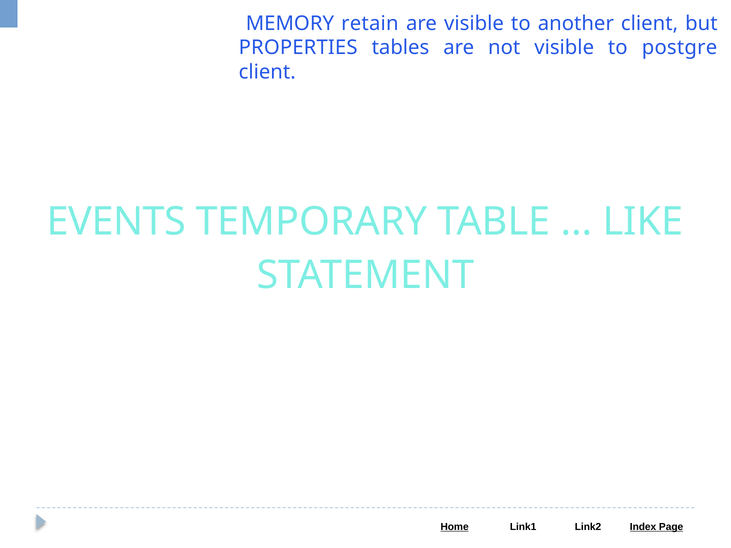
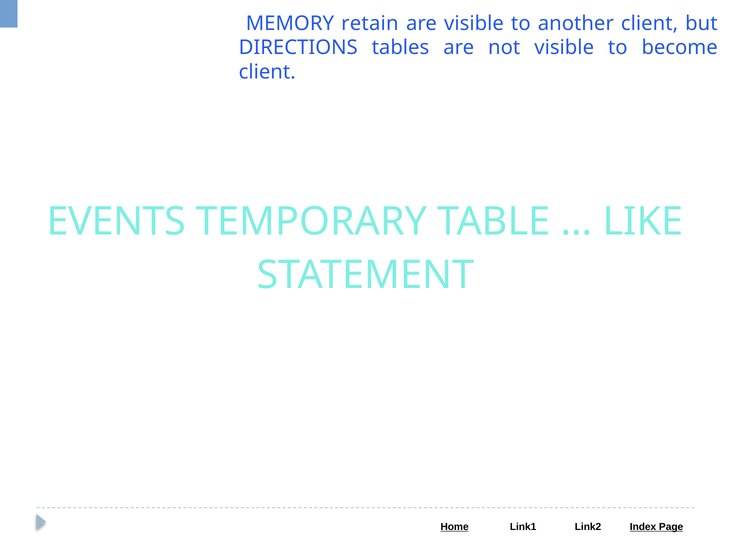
PROPERTIES: PROPERTIES -> DIRECTIONS (298, 48)
postgre: postgre -> become (680, 48)
